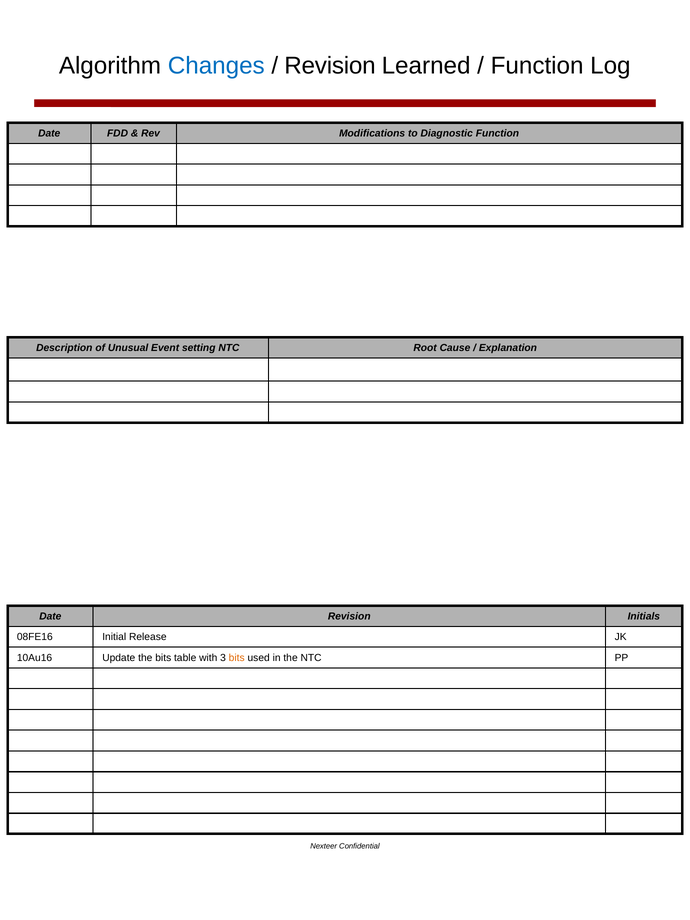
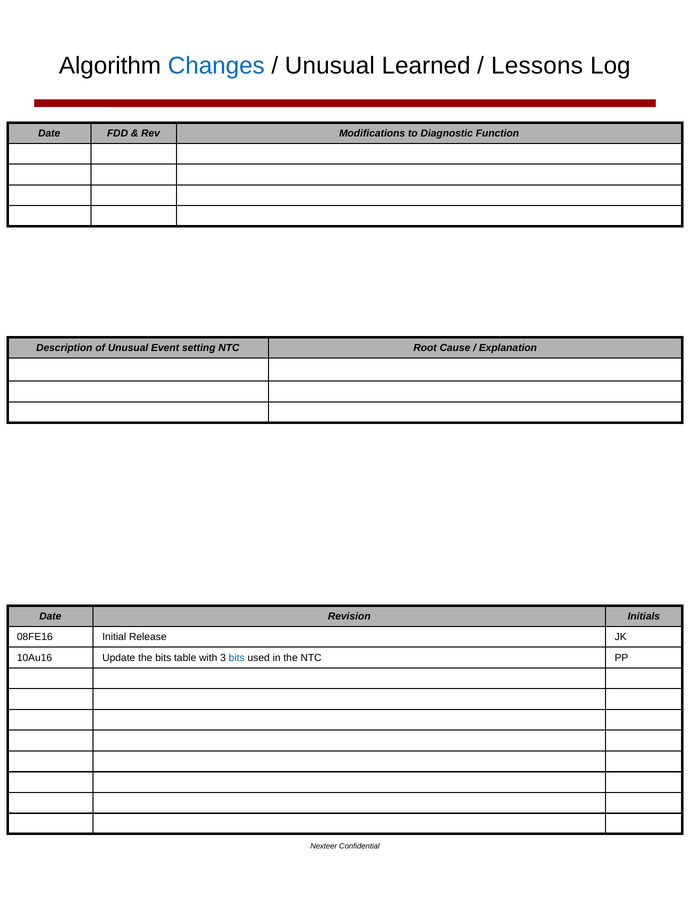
Revision: Revision -> Unusual (330, 66)
Function: Function -> Lessons (537, 66)
bits colour: orange -> blue (237, 658)
